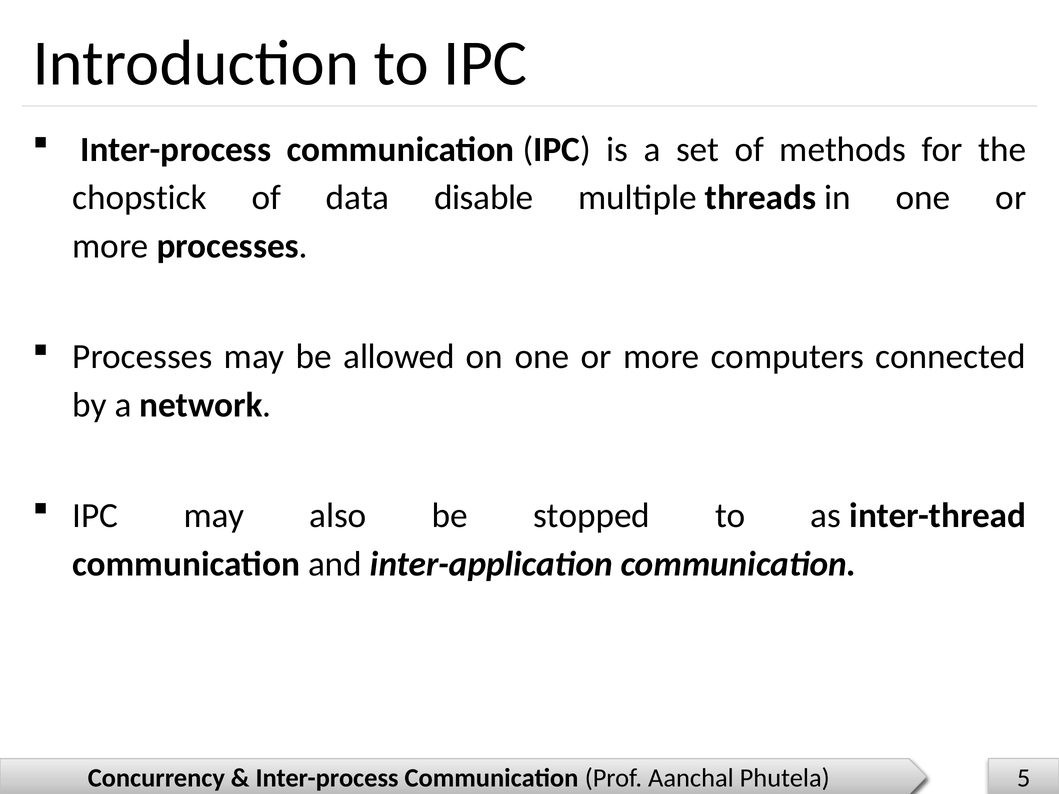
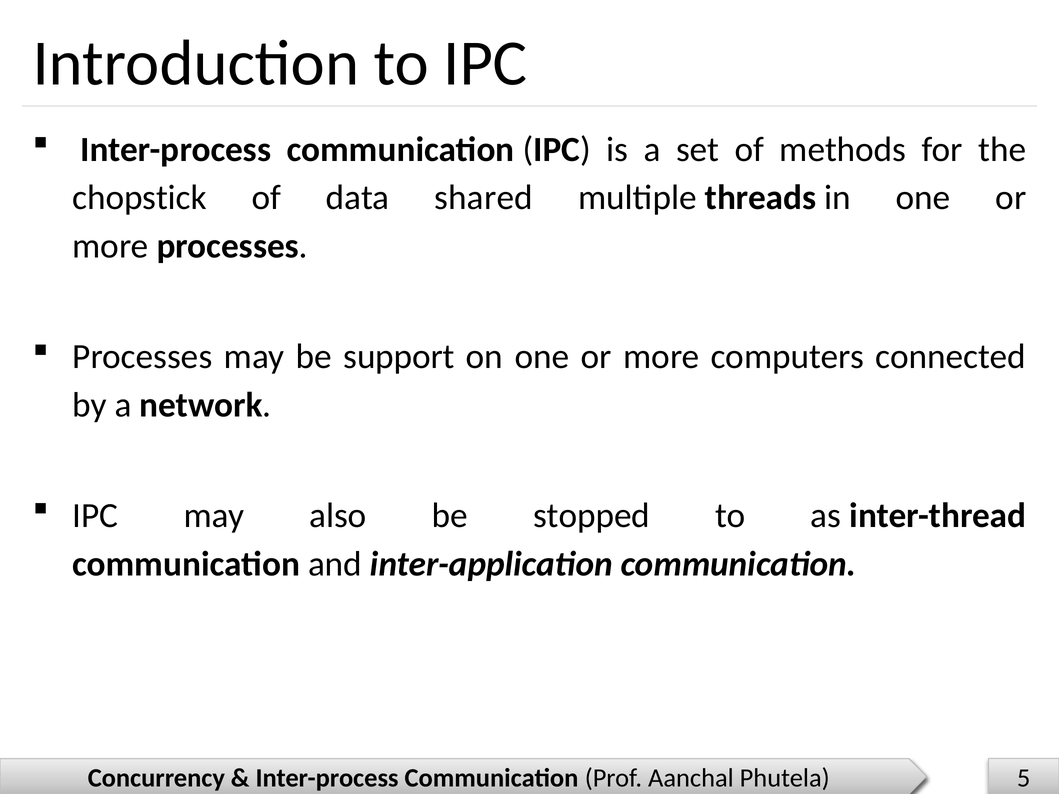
disable: disable -> shared (484, 198)
allowed: allowed -> support (399, 357)
